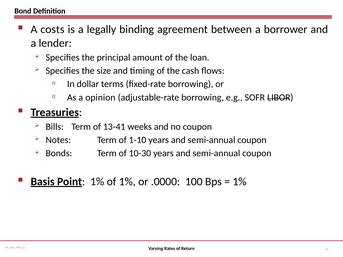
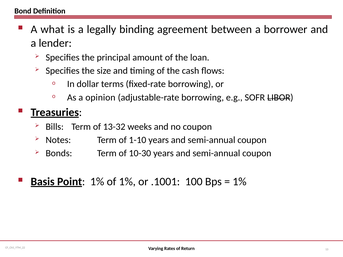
costs: costs -> what (52, 29)
13-41: 13-41 -> 13-32 (114, 127)
.0000: .0000 -> .1001 (165, 182)
